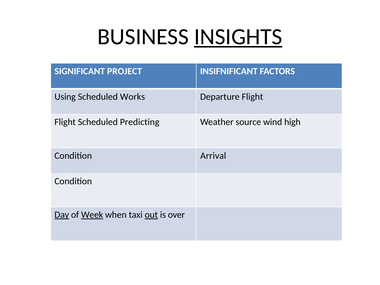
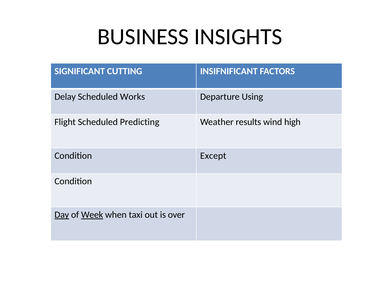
INSIGHTS underline: present -> none (238, 37)
PROJECT: PROJECT -> CUTTING (125, 71)
Using: Using -> Delay (65, 97)
Departure Flight: Flight -> Using (252, 97)
source: source -> results (248, 122)
Arrival: Arrival -> Except (213, 156)
out underline: present -> none (151, 215)
